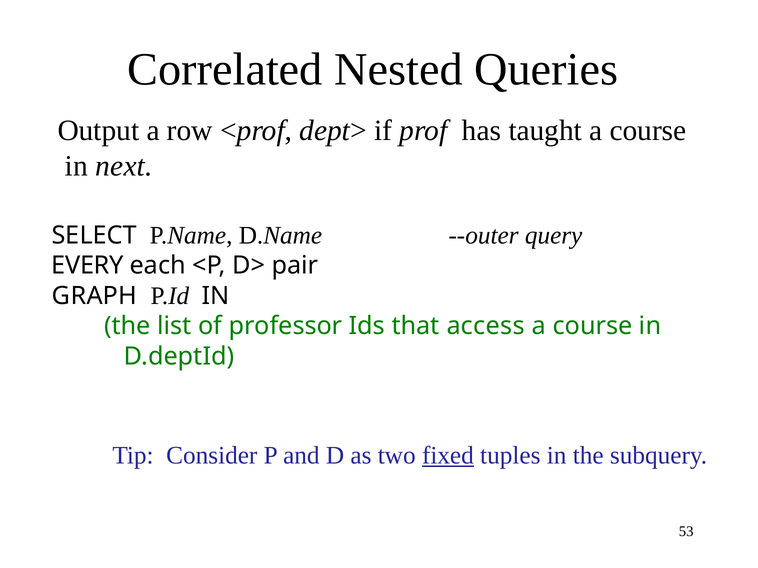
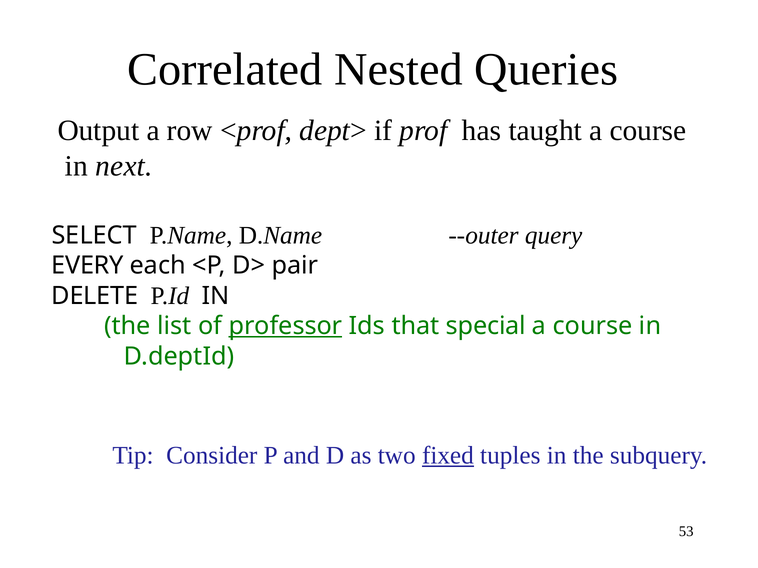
GRAPH: GRAPH -> DELETE (95, 296)
professor underline: none -> present (285, 326)
access: access -> special (486, 326)
